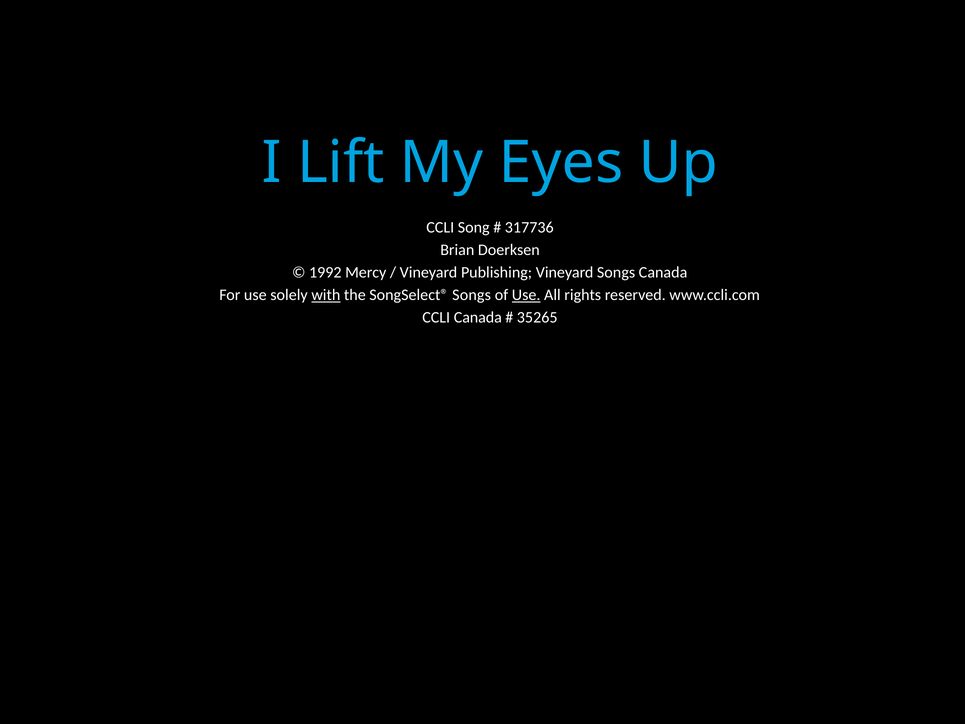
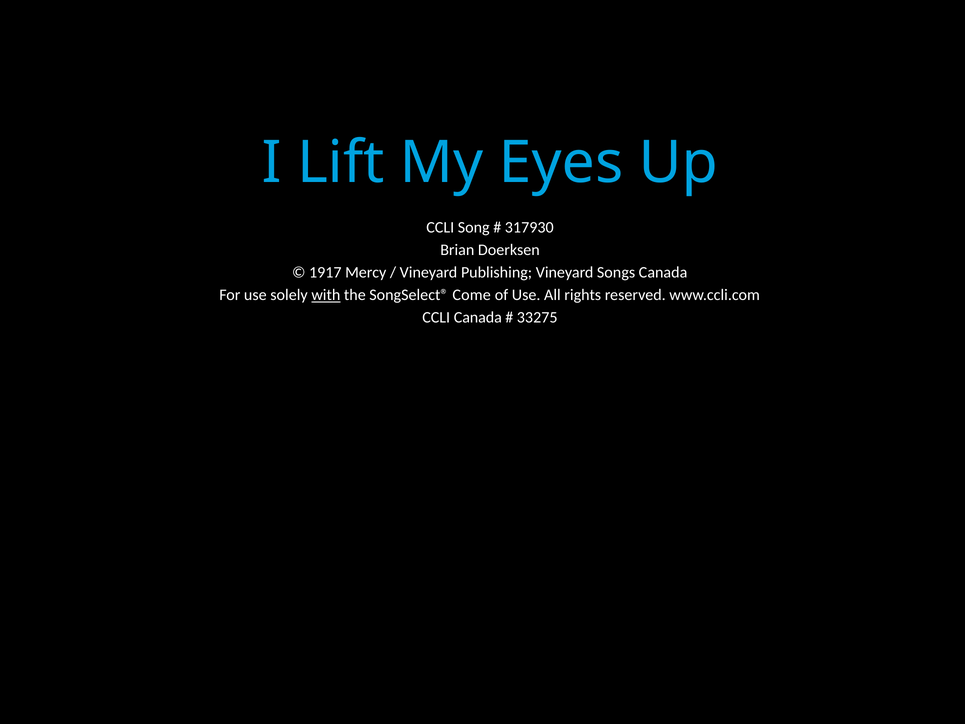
317736: 317736 -> 317930 (529, 227)
1992: 1992 -> 1917 (325, 272)
SongSelect® Songs: Songs -> Come (472, 295)
Use underline: present -> none (526, 295)
35265: 35265 -> 33275 (537, 318)
